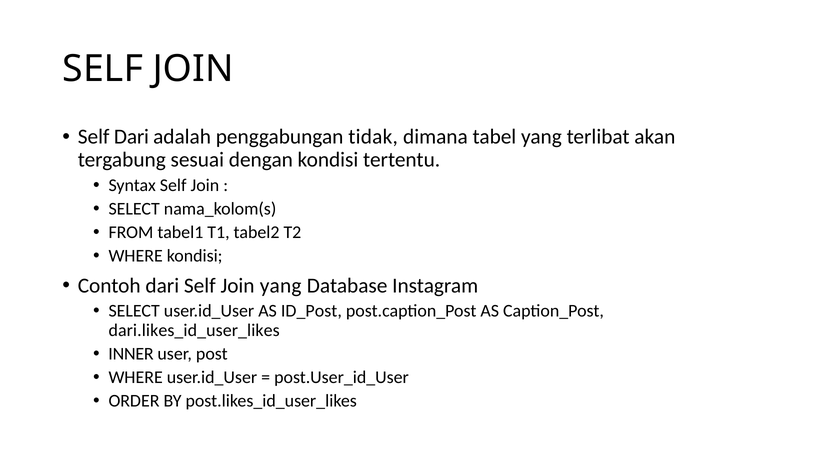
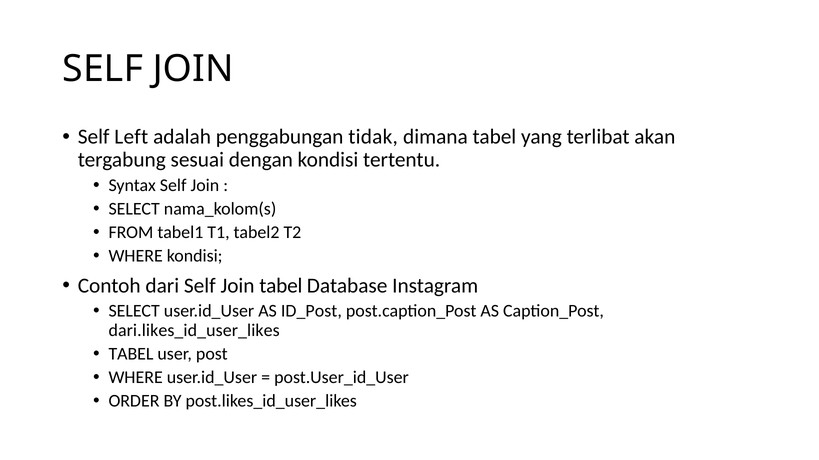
Self Dari: Dari -> Left (131, 137)
Join yang: yang -> tabel (281, 286)
INNER: INNER -> TABEL (131, 354)
